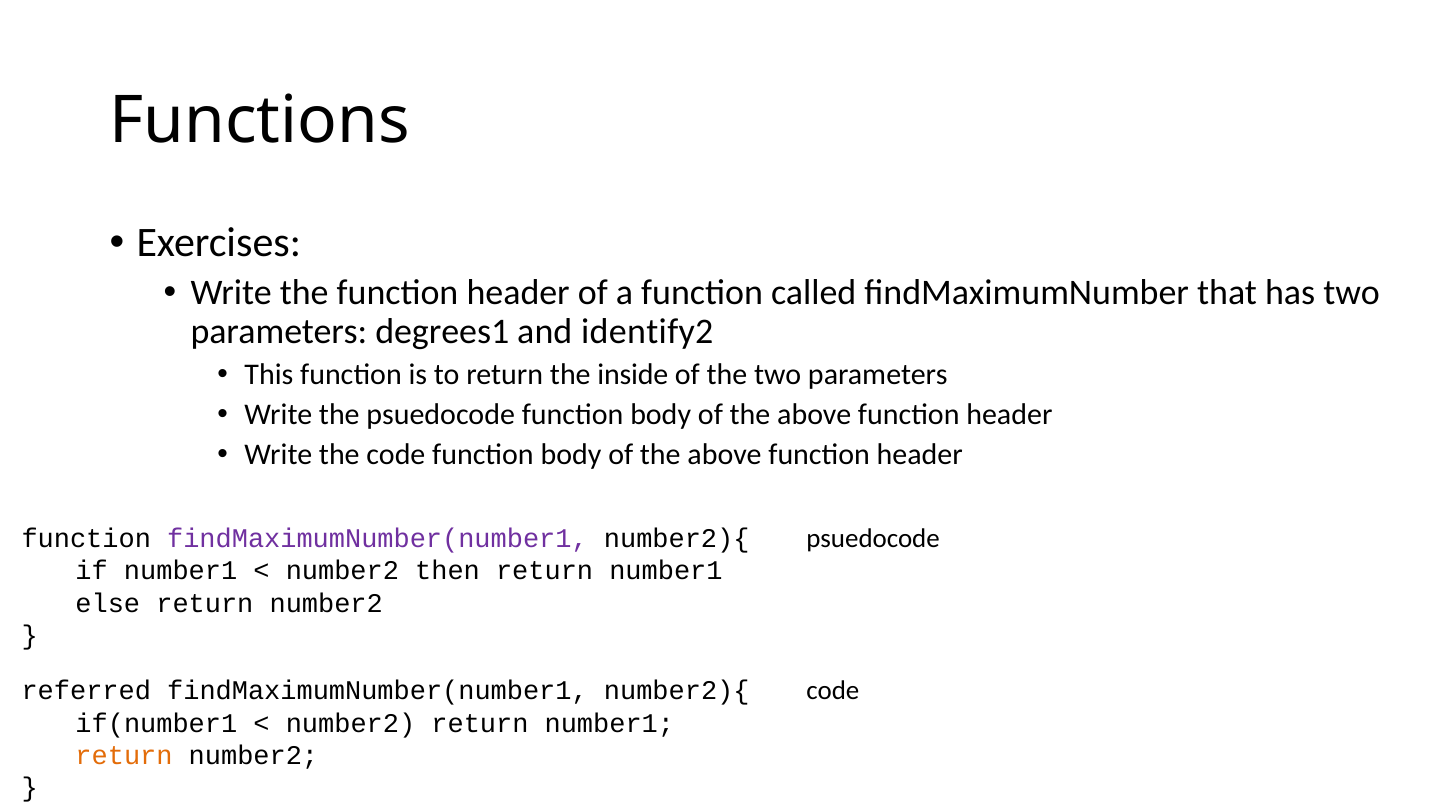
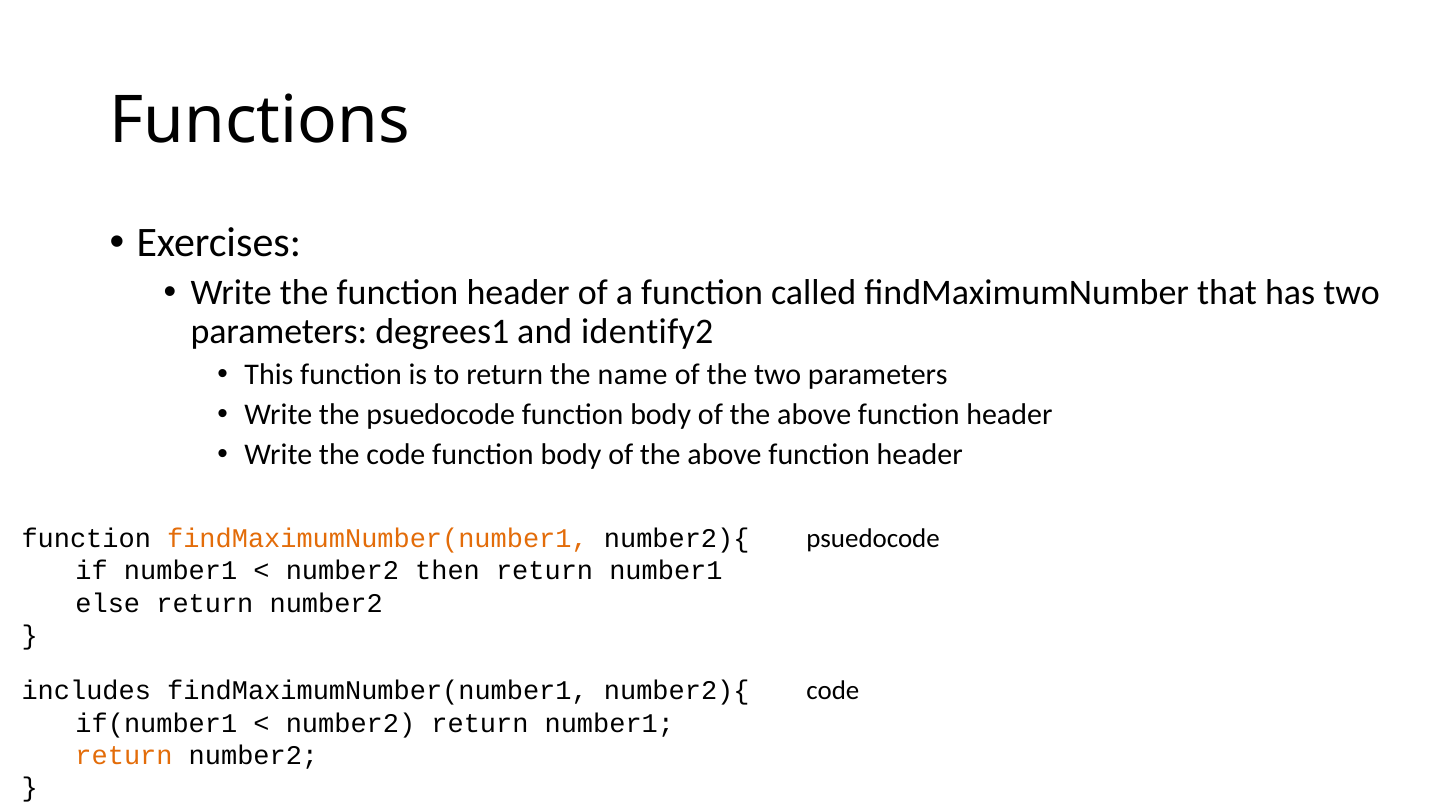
inside: inside -> name (633, 375)
findMaximumNumber(number1 colour: purple -> orange (377, 538)
referred: referred -> includes (86, 691)
